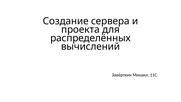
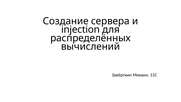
проекта: проекта -> injection (80, 30)
